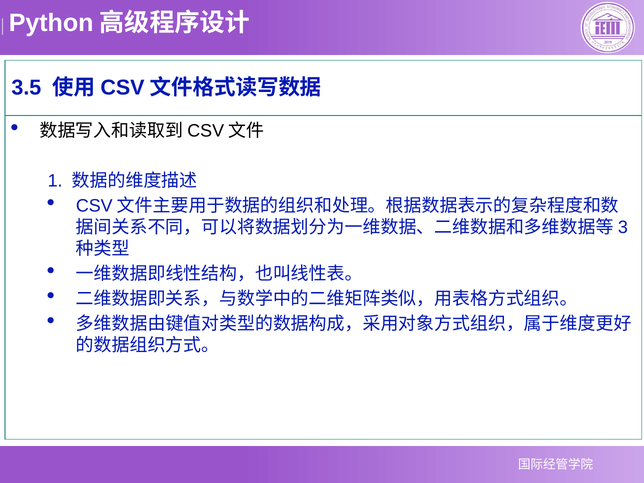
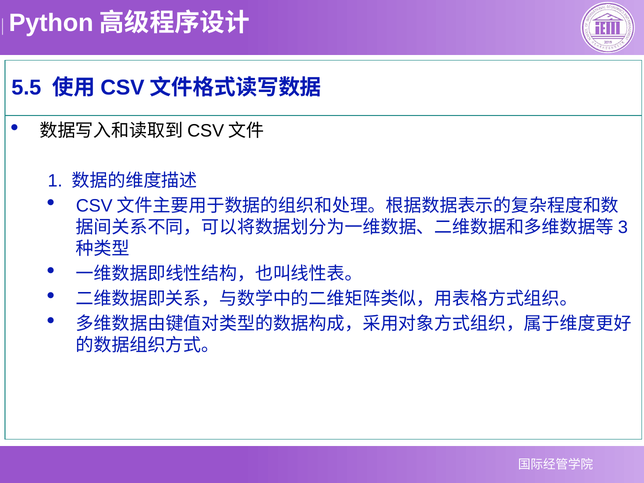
3.5: 3.5 -> 5.5 (26, 88)
